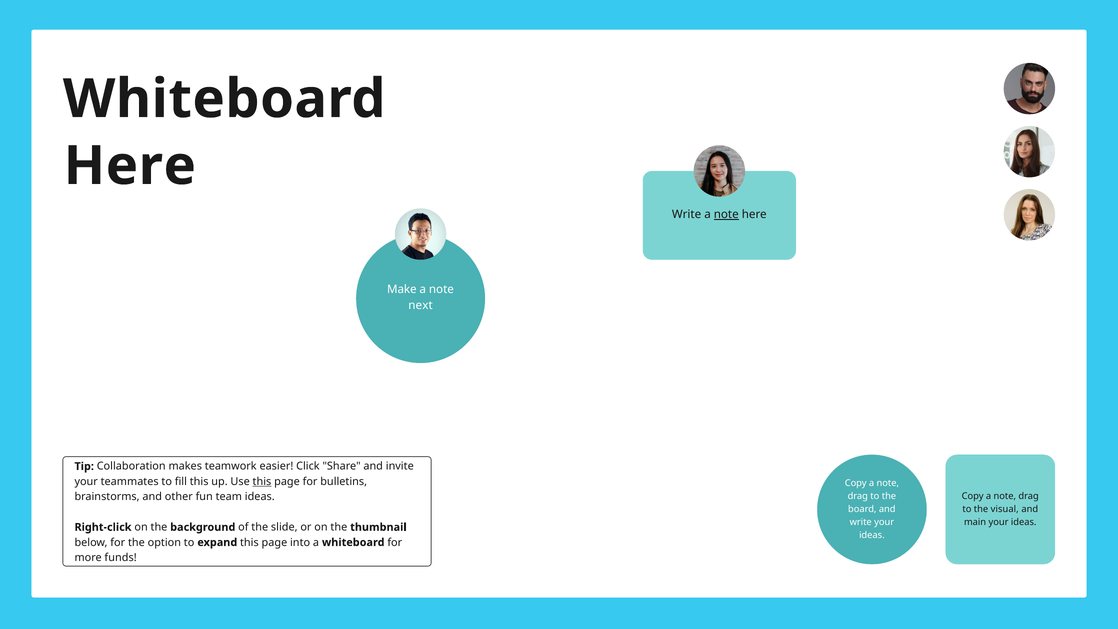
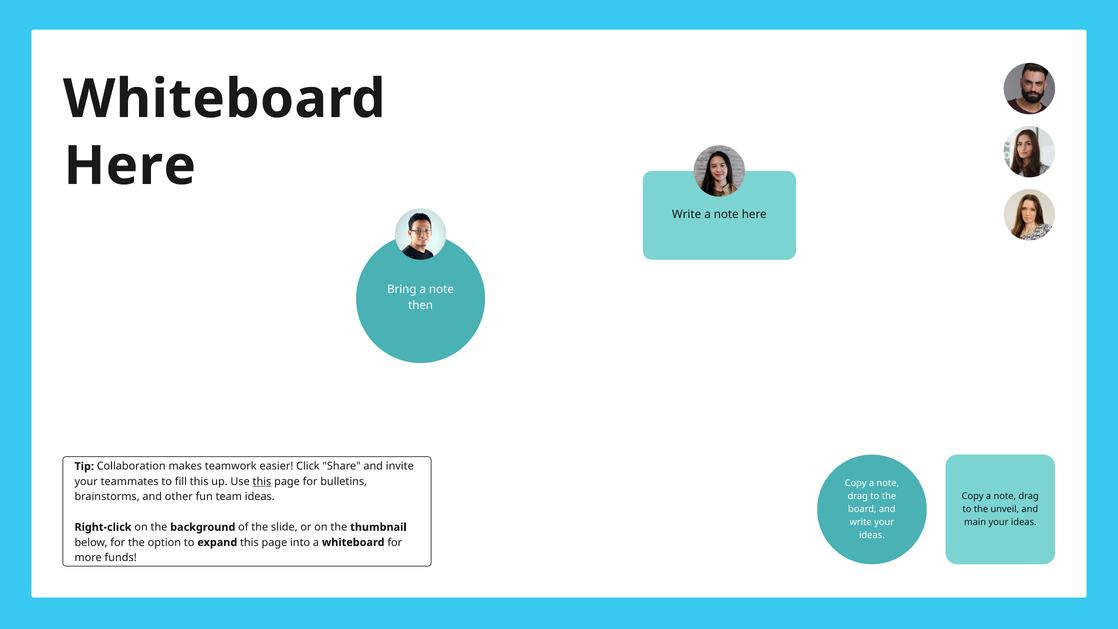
note underline: present -> none (726, 214)
Make: Make -> Bring (402, 289)
next: next -> then (421, 306)
visual: visual -> unveil (1005, 509)
